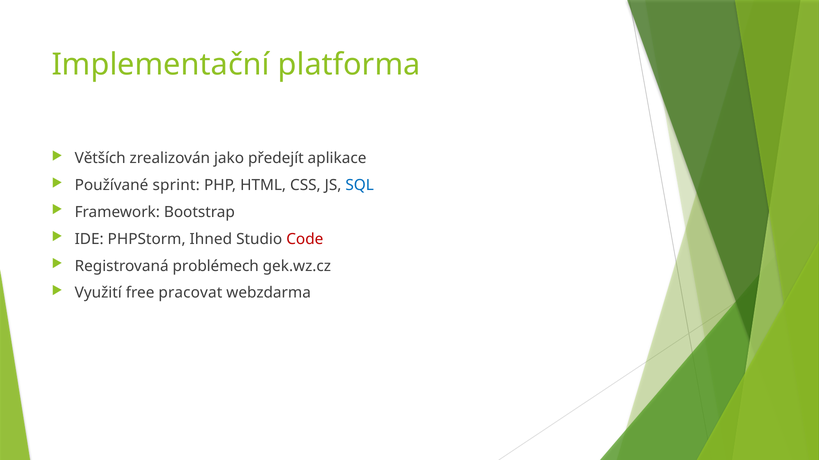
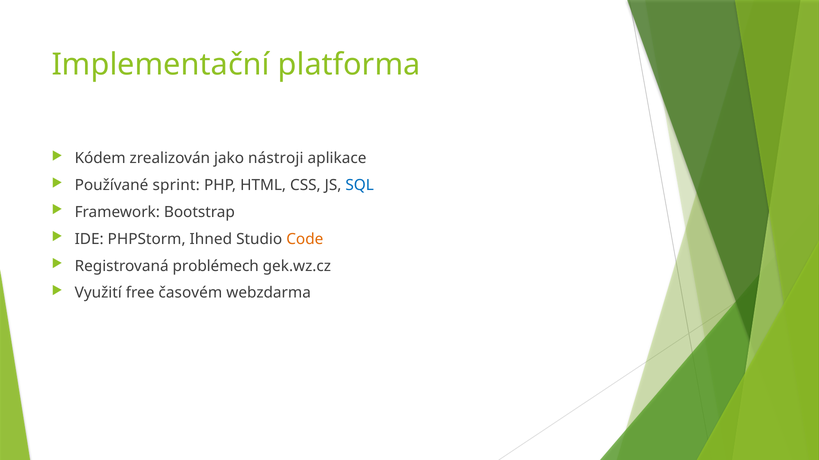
Větších: Větších -> Kódem (100, 159)
předejít: předejít -> nástroji (276, 159)
Code colour: red -> orange (305, 239)
pracovat: pracovat -> časovém (190, 293)
